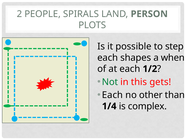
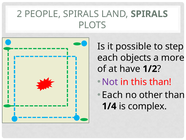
LAND PERSON: PERSON -> SPIRALS (149, 14)
shapes: shapes -> objects (136, 57)
when: when -> more (173, 57)
at each: each -> have (130, 69)
Not colour: green -> purple (110, 82)
this gets: gets -> than (160, 82)
